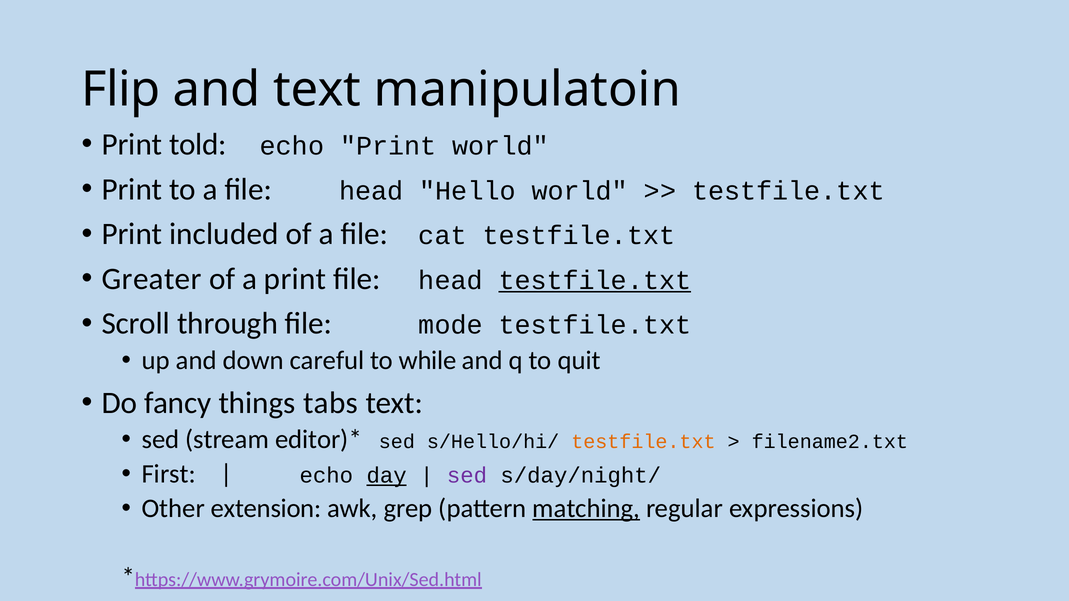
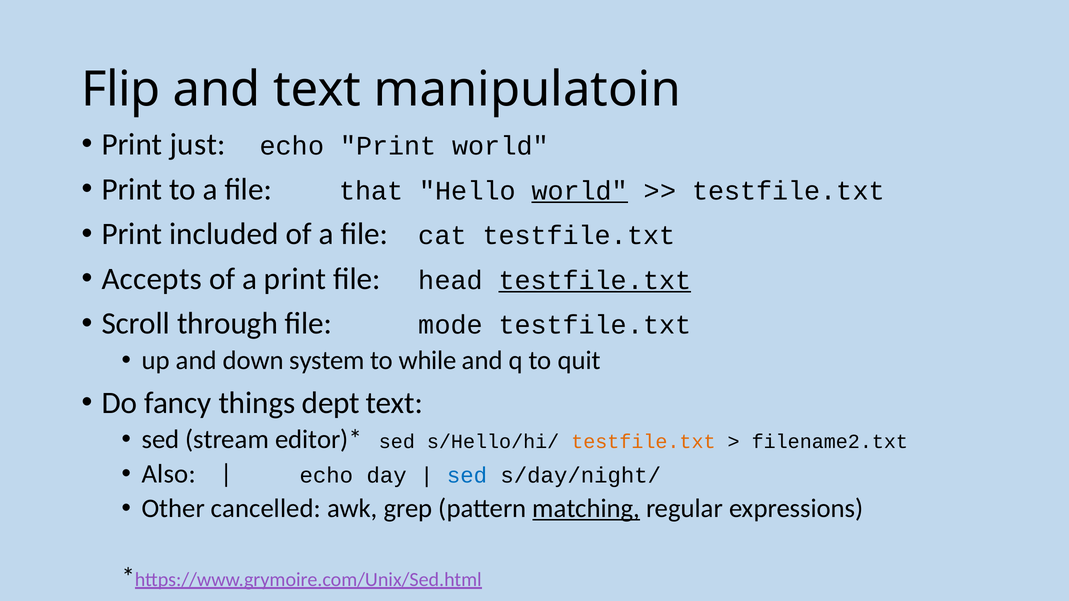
told: told -> just (198, 145)
a file head: head -> that (371, 191)
world underline: none -> present (580, 191)
Greater: Greater -> Accepts (152, 279)
careful: careful -> system (327, 361)
tabs: tabs -> dept (331, 403)
First: First -> Also (169, 474)
day underline: present -> none (387, 476)
sed colour: purple -> blue (467, 476)
extension: extension -> cancelled (266, 509)
